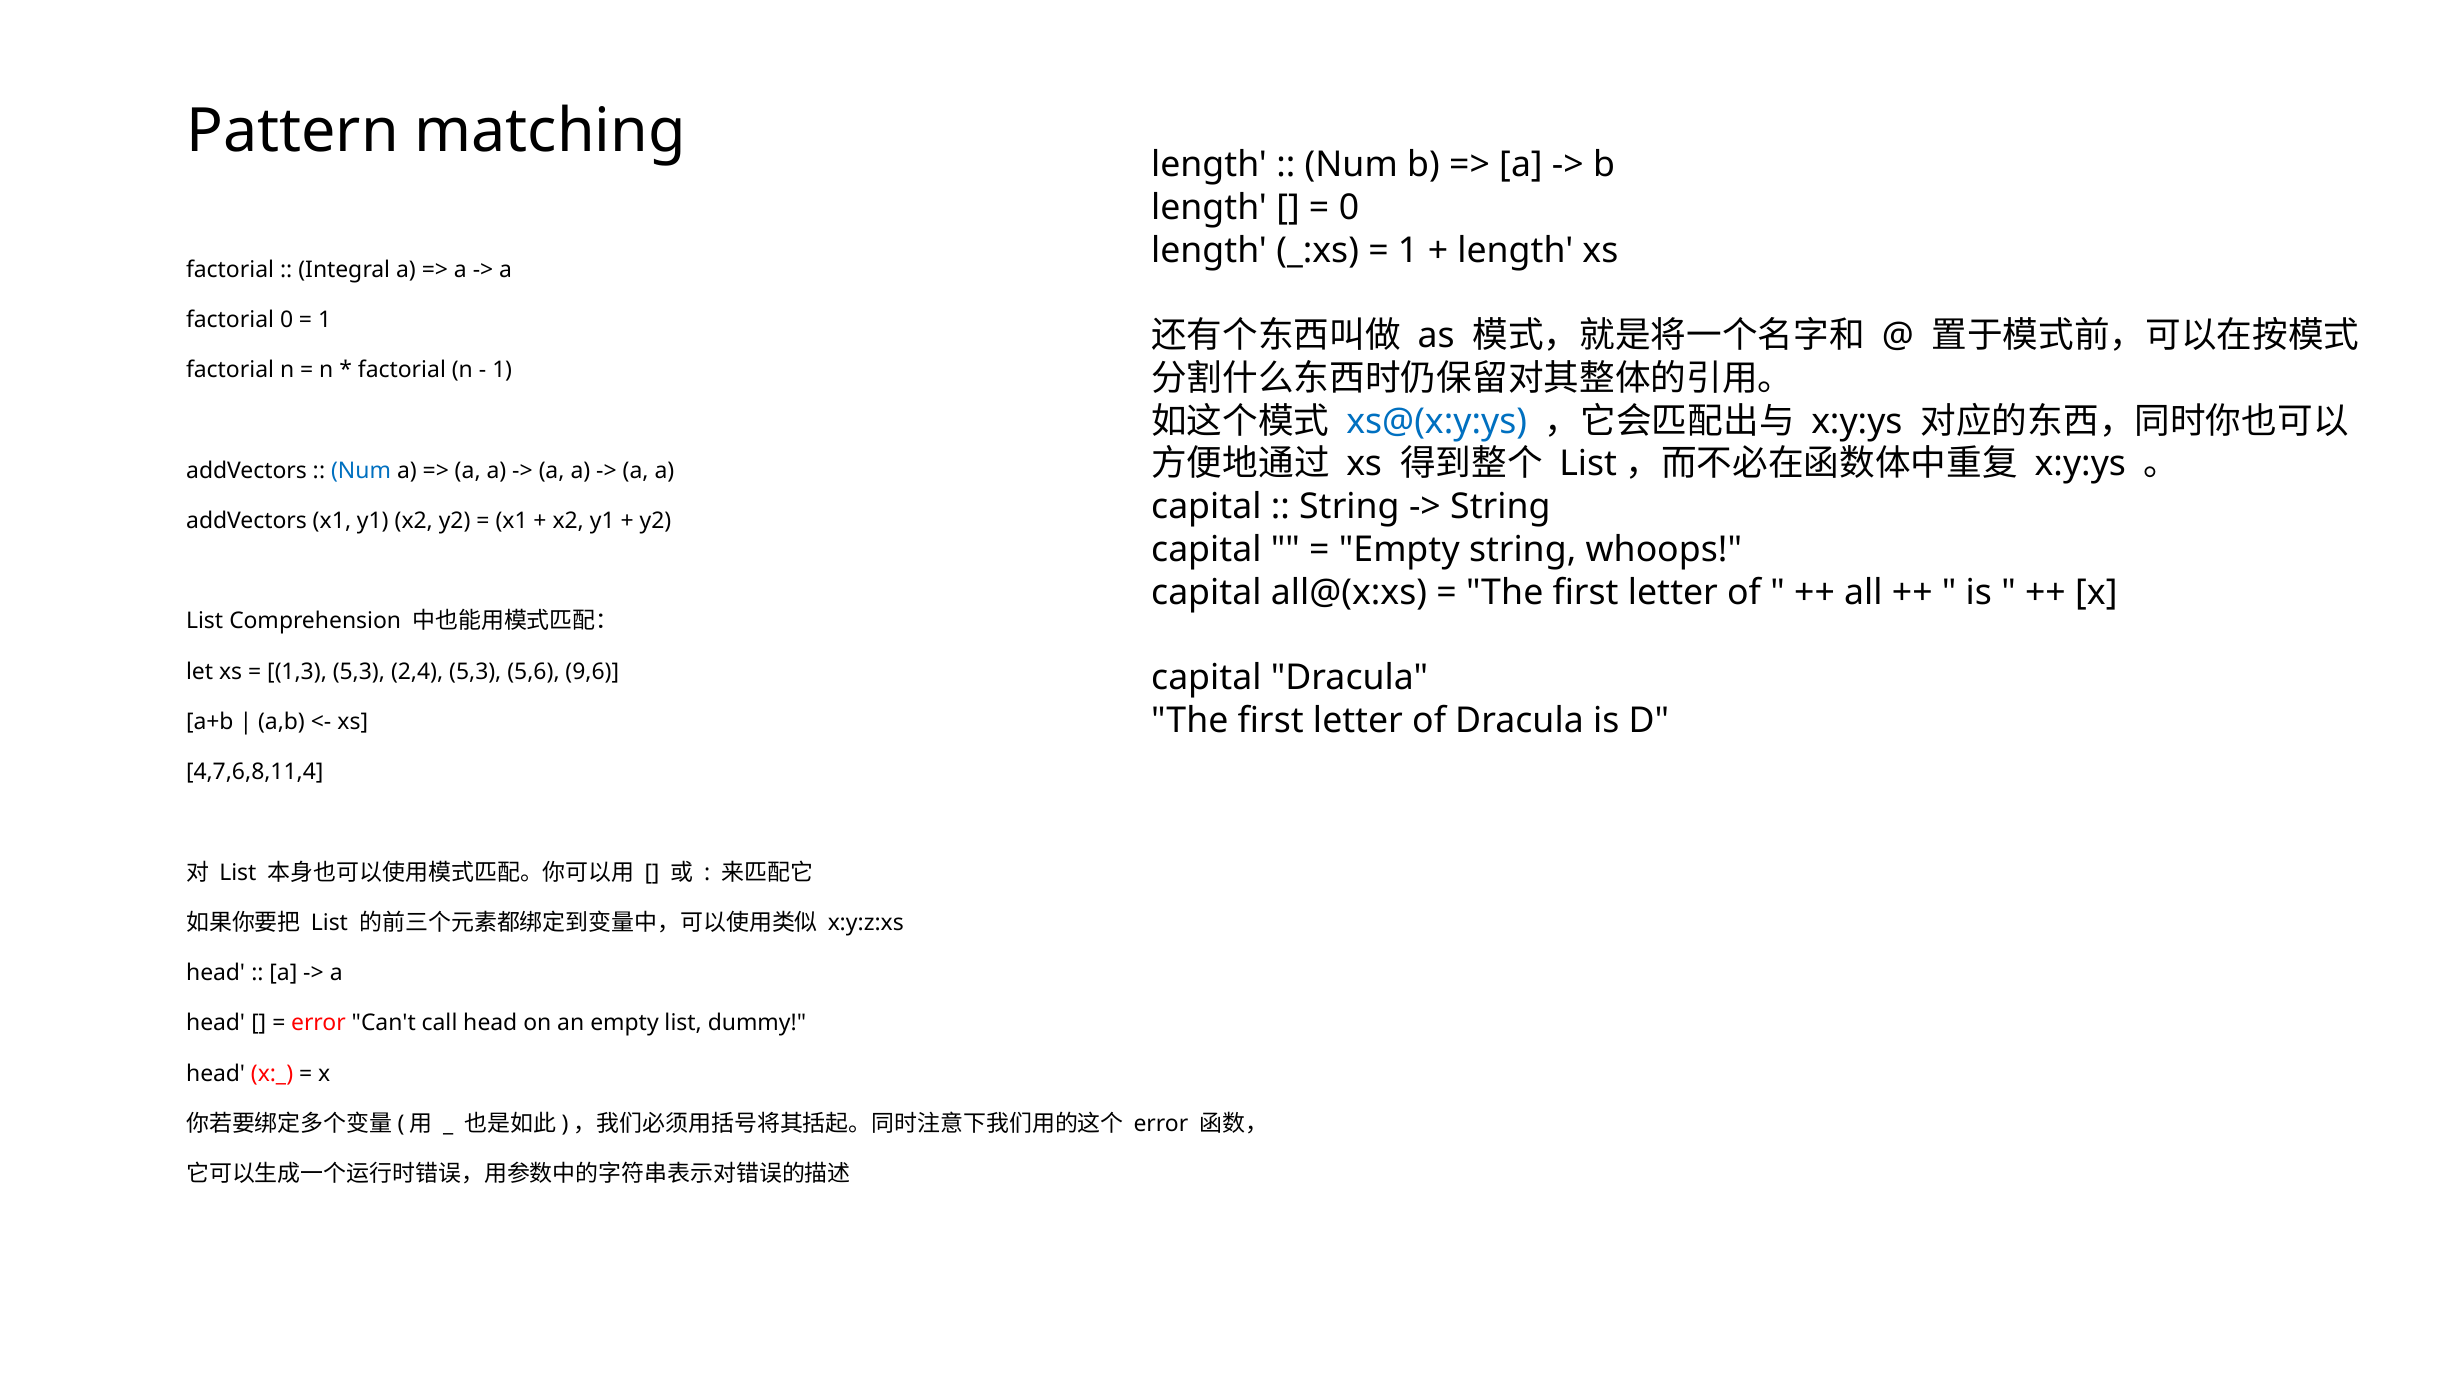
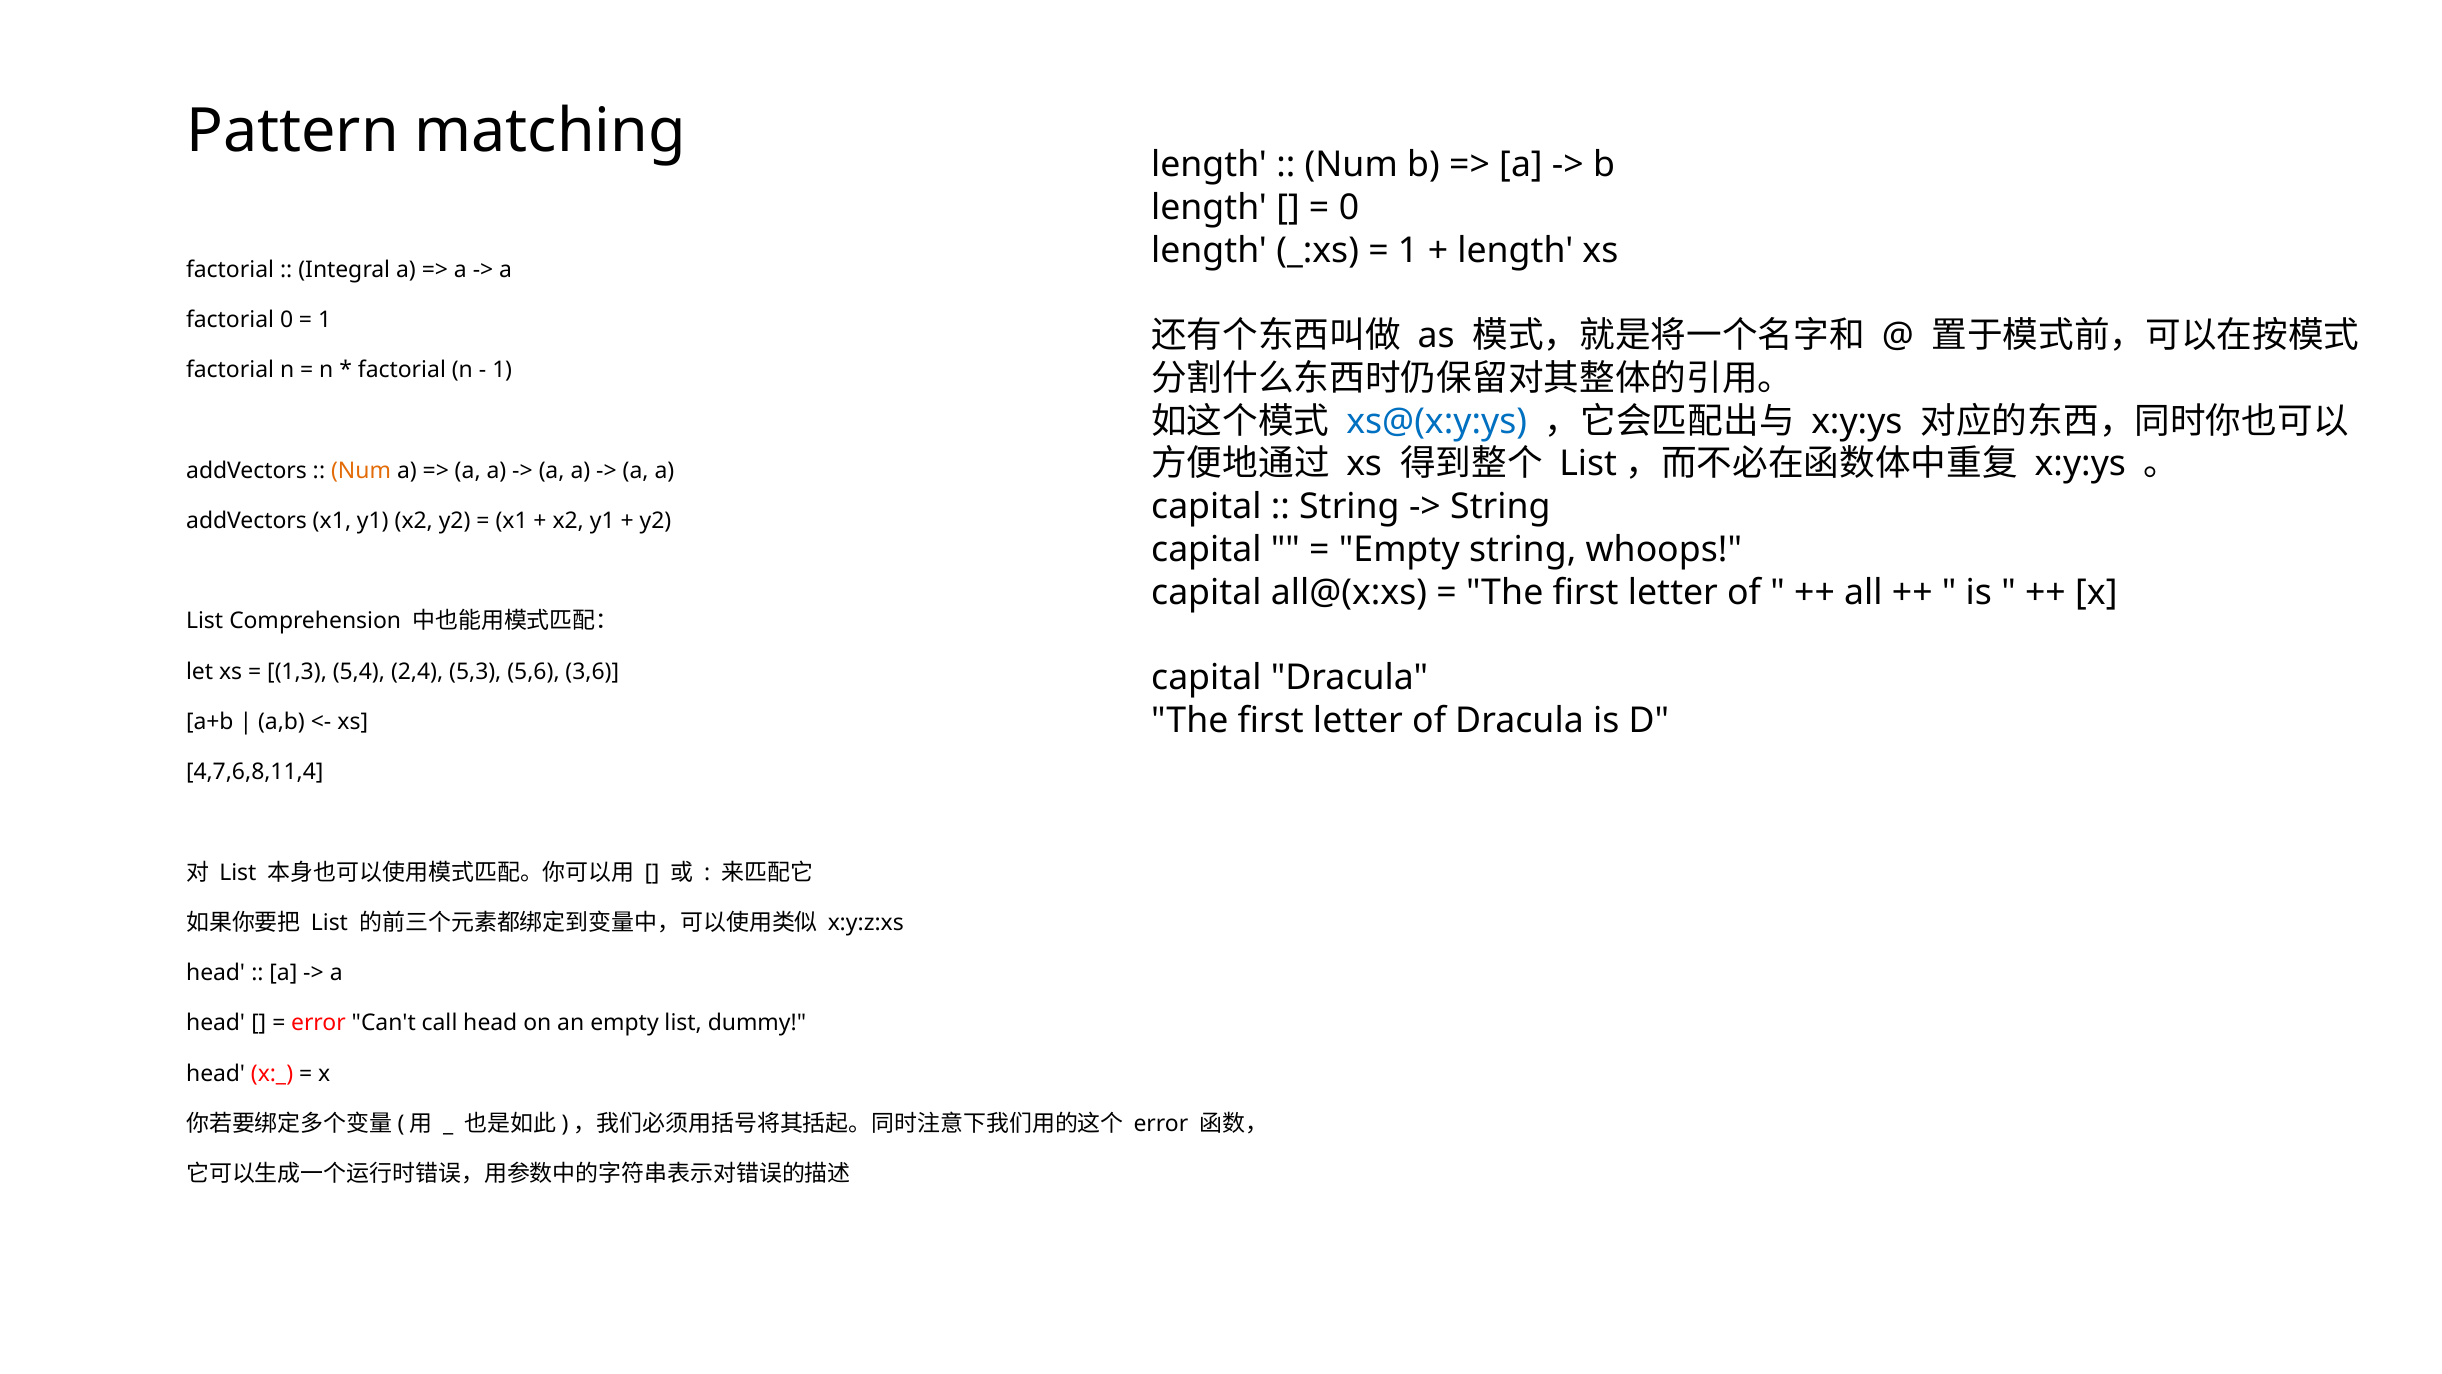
Num colour: blue -> orange (361, 470)
1,3 5,3: 5,3 -> 5,4 (359, 671)
9,6: 9,6 -> 3,6 (592, 671)
